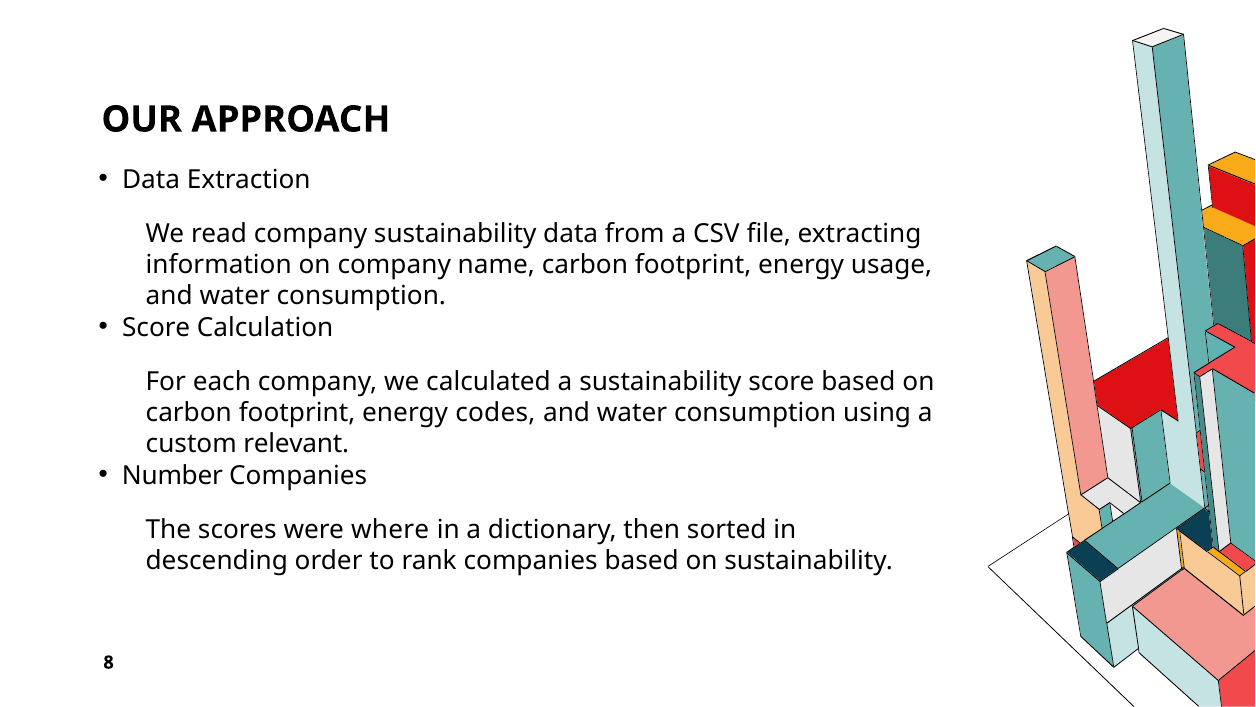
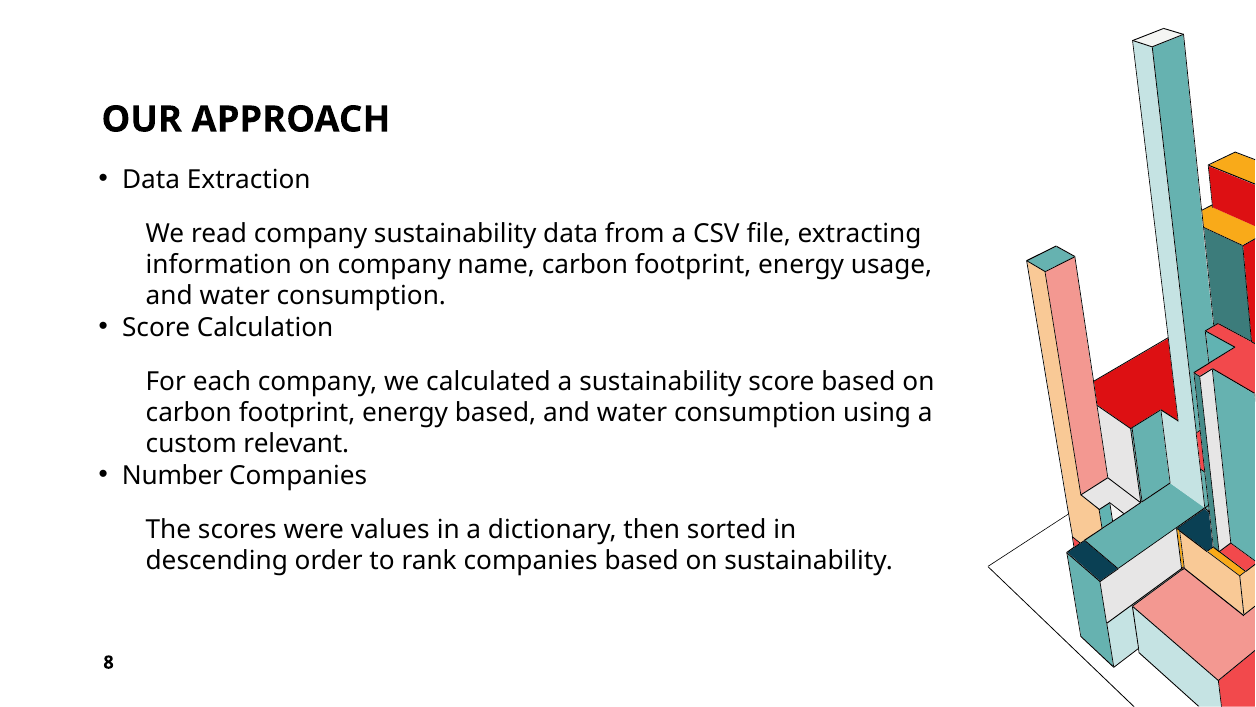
energy codes: codes -> based (495, 413)
where: where -> values (390, 529)
